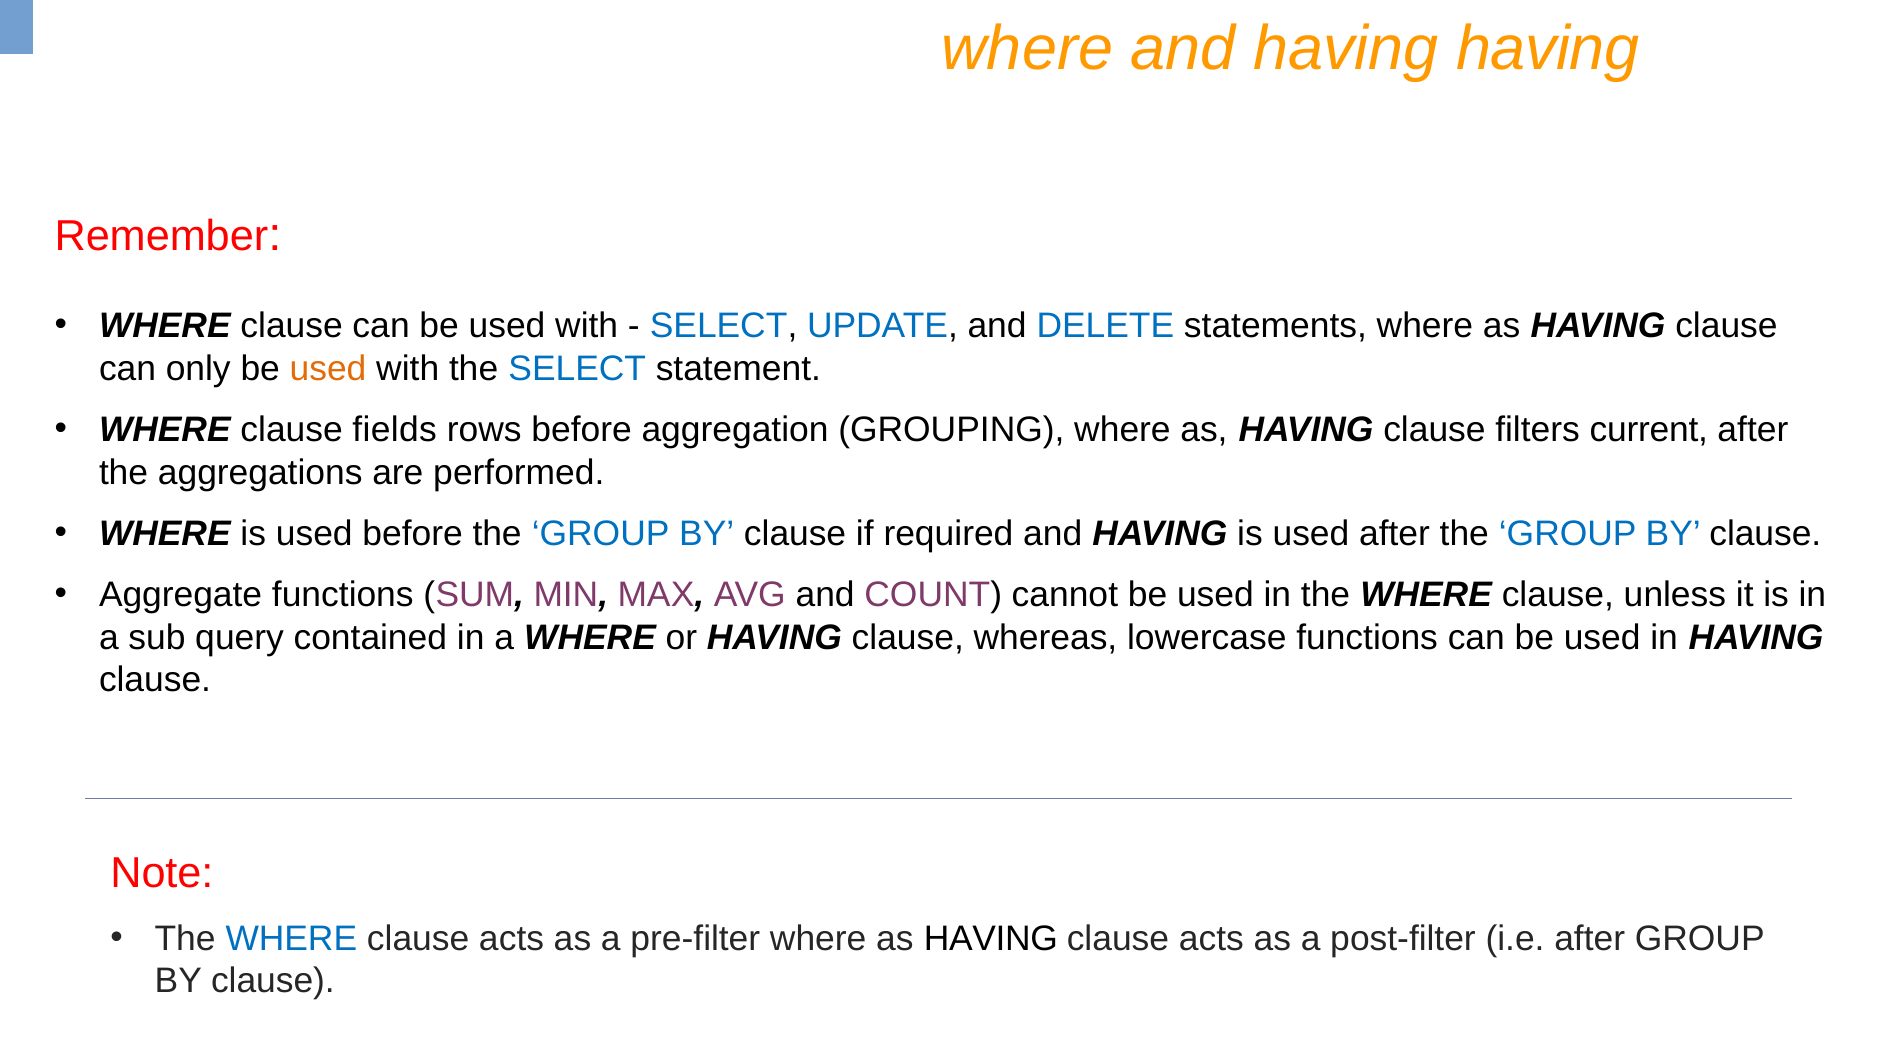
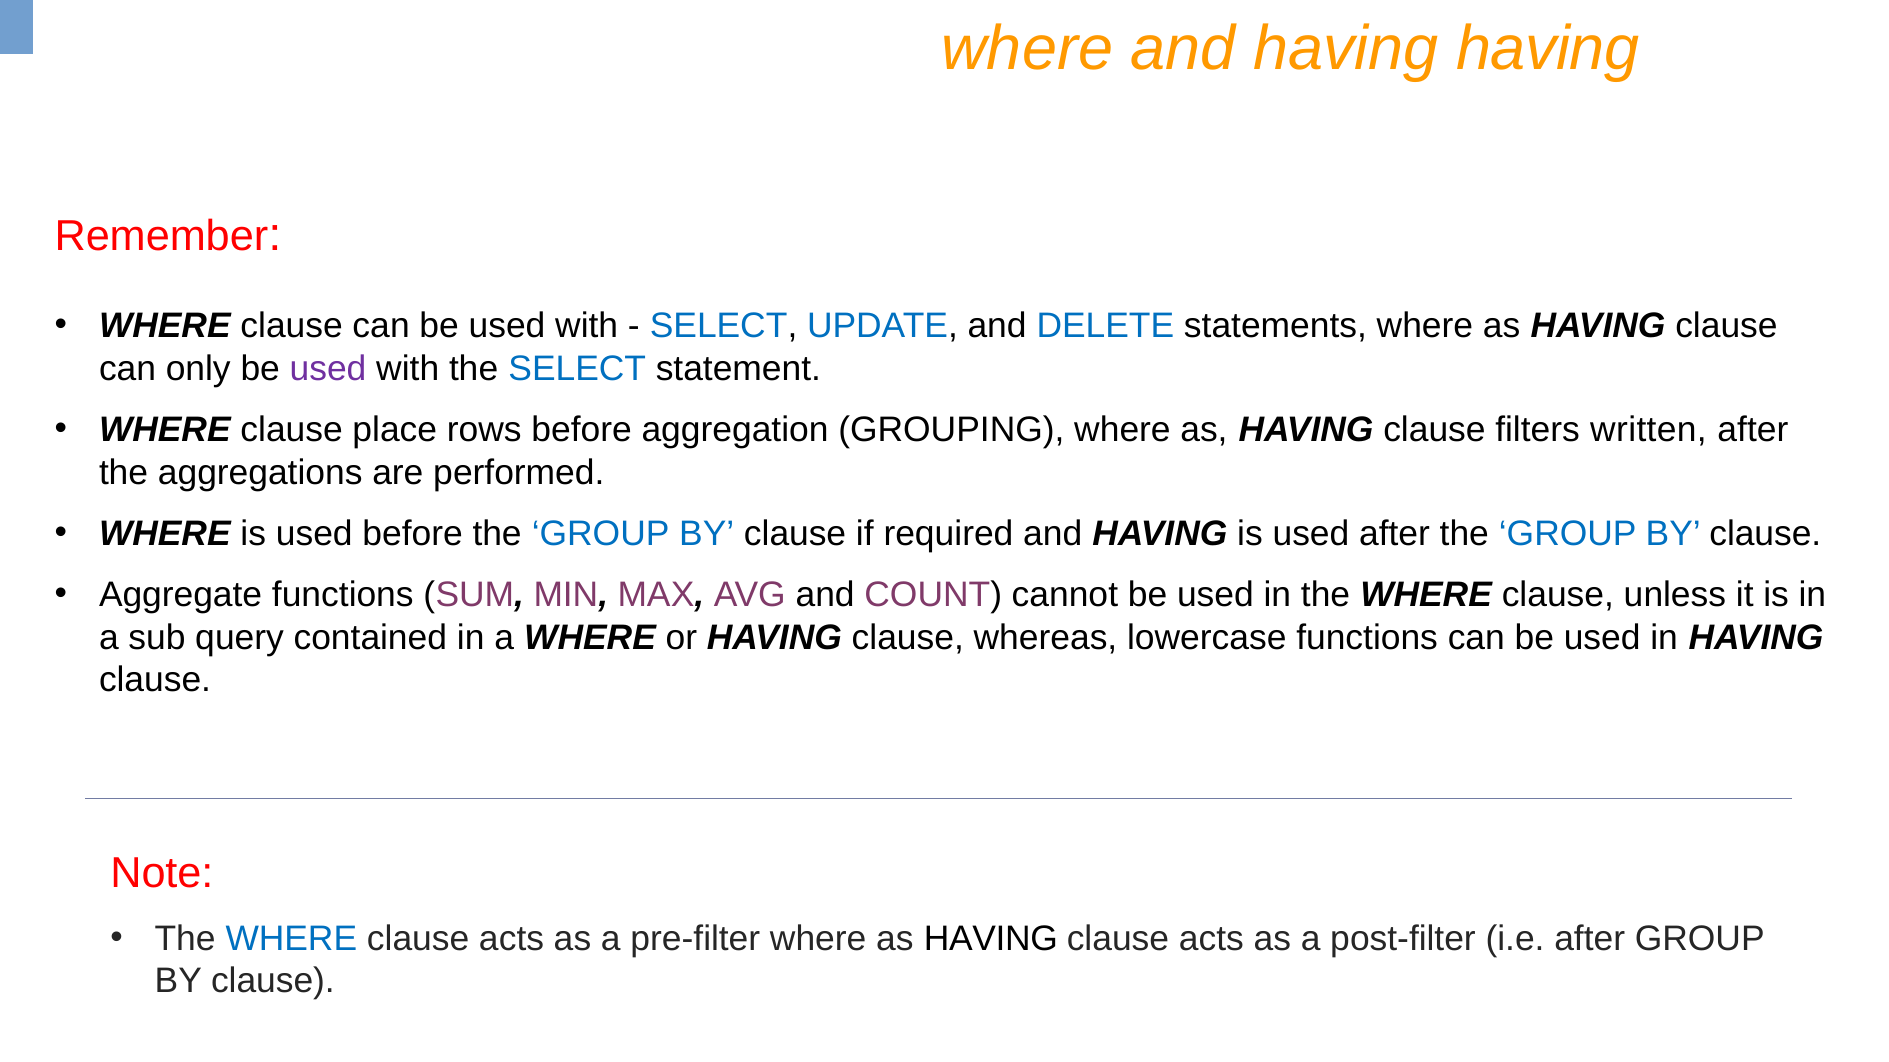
used colour: orange -> purple (328, 369)
fields: fields -> place (395, 430)
current: current -> written (1648, 430)
